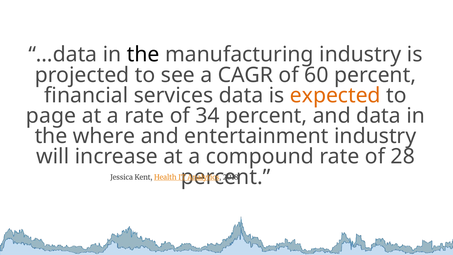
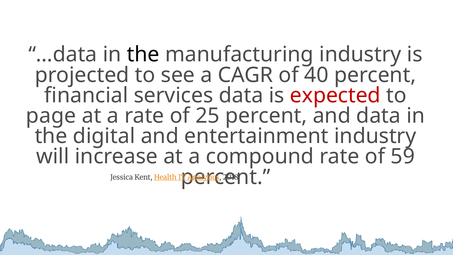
60: 60 -> 40 (316, 75)
expected colour: orange -> red (335, 95)
34: 34 -> 25 (208, 116)
where: where -> digital (104, 136)
28: 28 -> 59 (403, 157)
